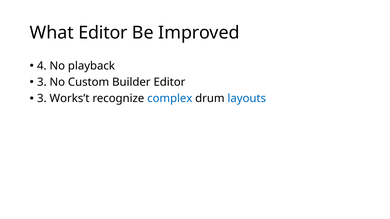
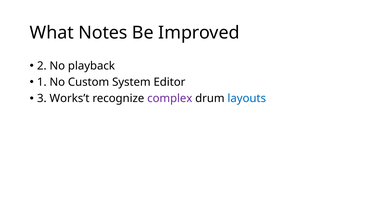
What Editor: Editor -> Notes (103, 33)
4: 4 -> 2 (42, 66)
3: 3 -> 1 (42, 82)
Builder: Builder -> System (131, 82)
complex colour: blue -> purple (170, 99)
